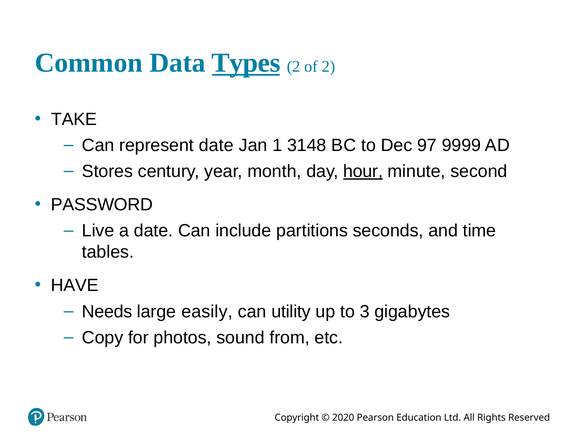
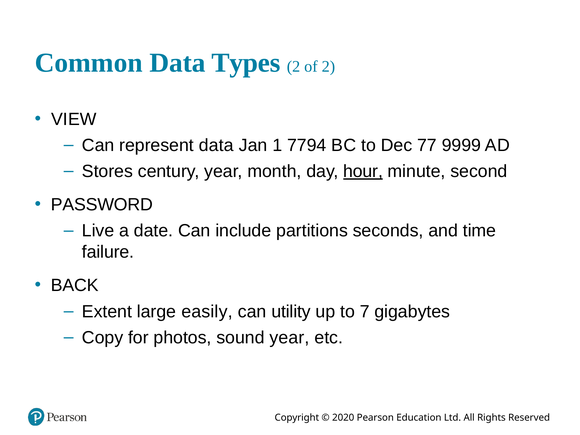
Types underline: present -> none (246, 63)
TAKE: TAKE -> VIEW (74, 119)
represent date: date -> data (216, 145)
3148: 3148 -> 7794 (307, 145)
97: 97 -> 77 (427, 145)
tables: tables -> failure (108, 252)
HAVE: HAVE -> BACK (75, 285)
Needs: Needs -> Extent (107, 312)
3: 3 -> 7 (365, 312)
sound from: from -> year (290, 338)
